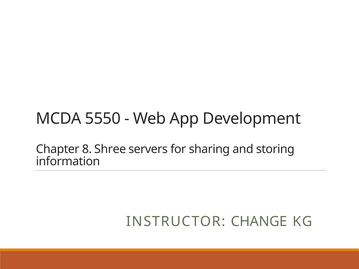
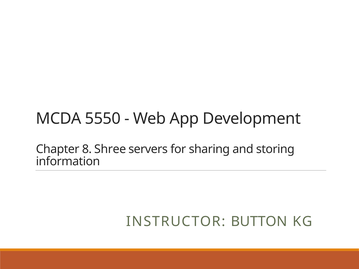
CHANGE: CHANGE -> BUTTON (259, 222)
